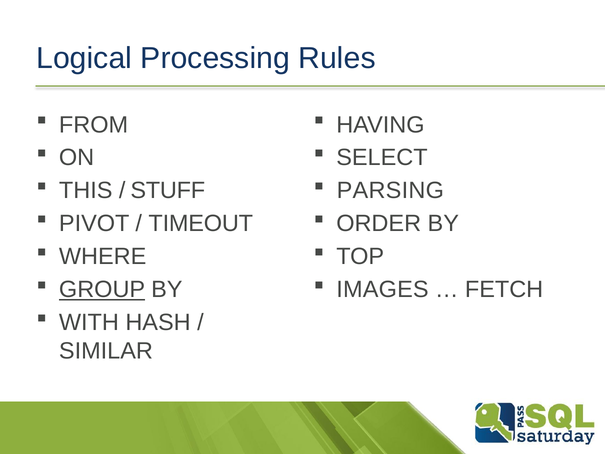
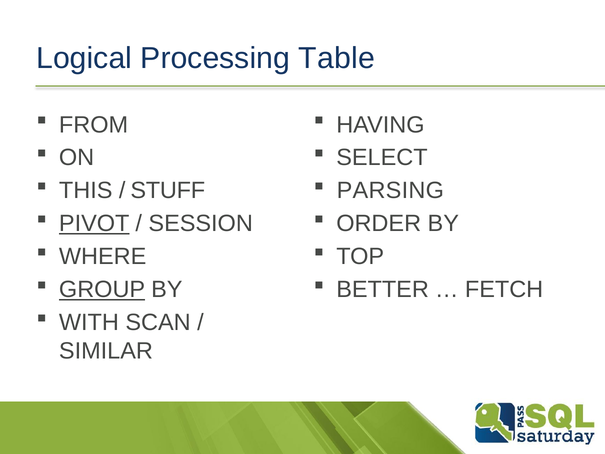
Rules: Rules -> Table (337, 58)
PIVOT underline: none -> present (94, 224)
TIMEOUT: TIMEOUT -> SESSION (201, 224)
IMAGES: IMAGES -> BETTER (383, 289)
HASH: HASH -> SCAN (158, 322)
